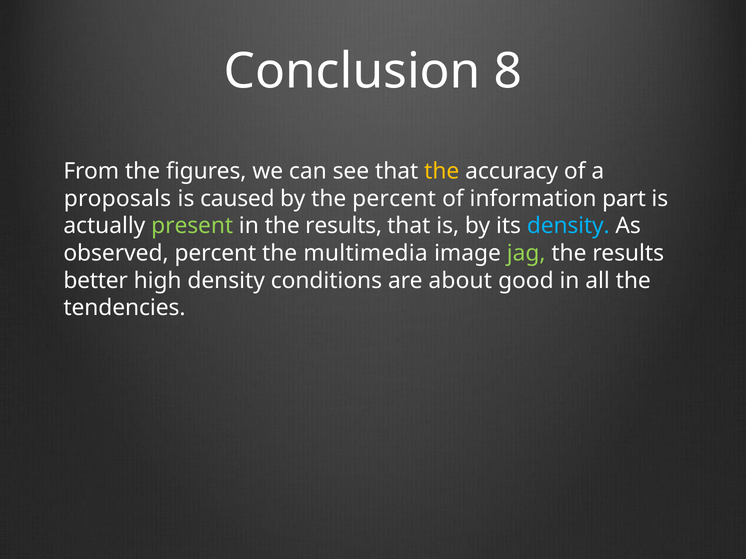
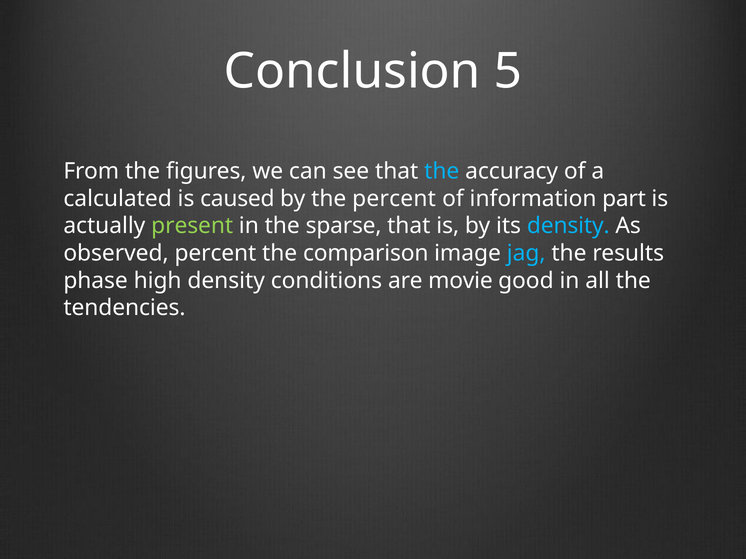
8: 8 -> 5 (508, 72)
the colour: yellow -> light blue (442, 171)
proposals: proposals -> calculated (118, 199)
in the results: results -> sparse (344, 226)
multimedia: multimedia -> comparison (366, 254)
jag colour: light green -> light blue (526, 254)
better: better -> phase (96, 281)
about: about -> movie (460, 281)
